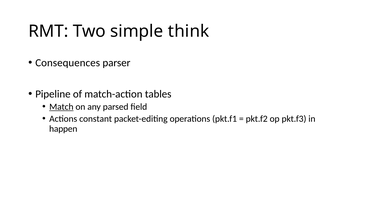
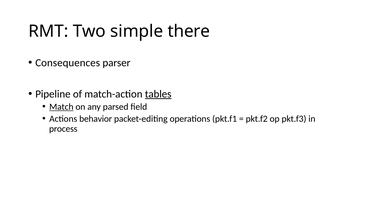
think: think -> there (189, 31)
tables underline: none -> present (158, 94)
constant: constant -> behavior (96, 119)
happen: happen -> process (63, 129)
